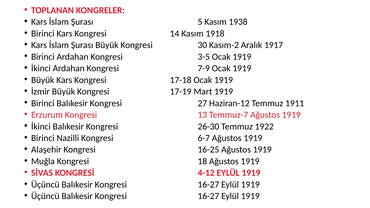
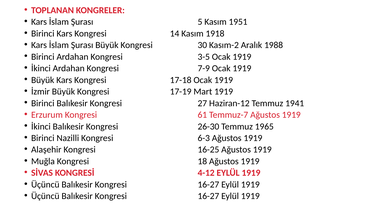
1938: 1938 -> 1951 (238, 22)
1917: 1917 -> 1988 (274, 45)
1911: 1911 -> 1941 (295, 103)
13: 13 -> 61 (202, 115)
1922: 1922 -> 1965 (264, 127)
6-7: 6-7 -> 6-3 (204, 138)
